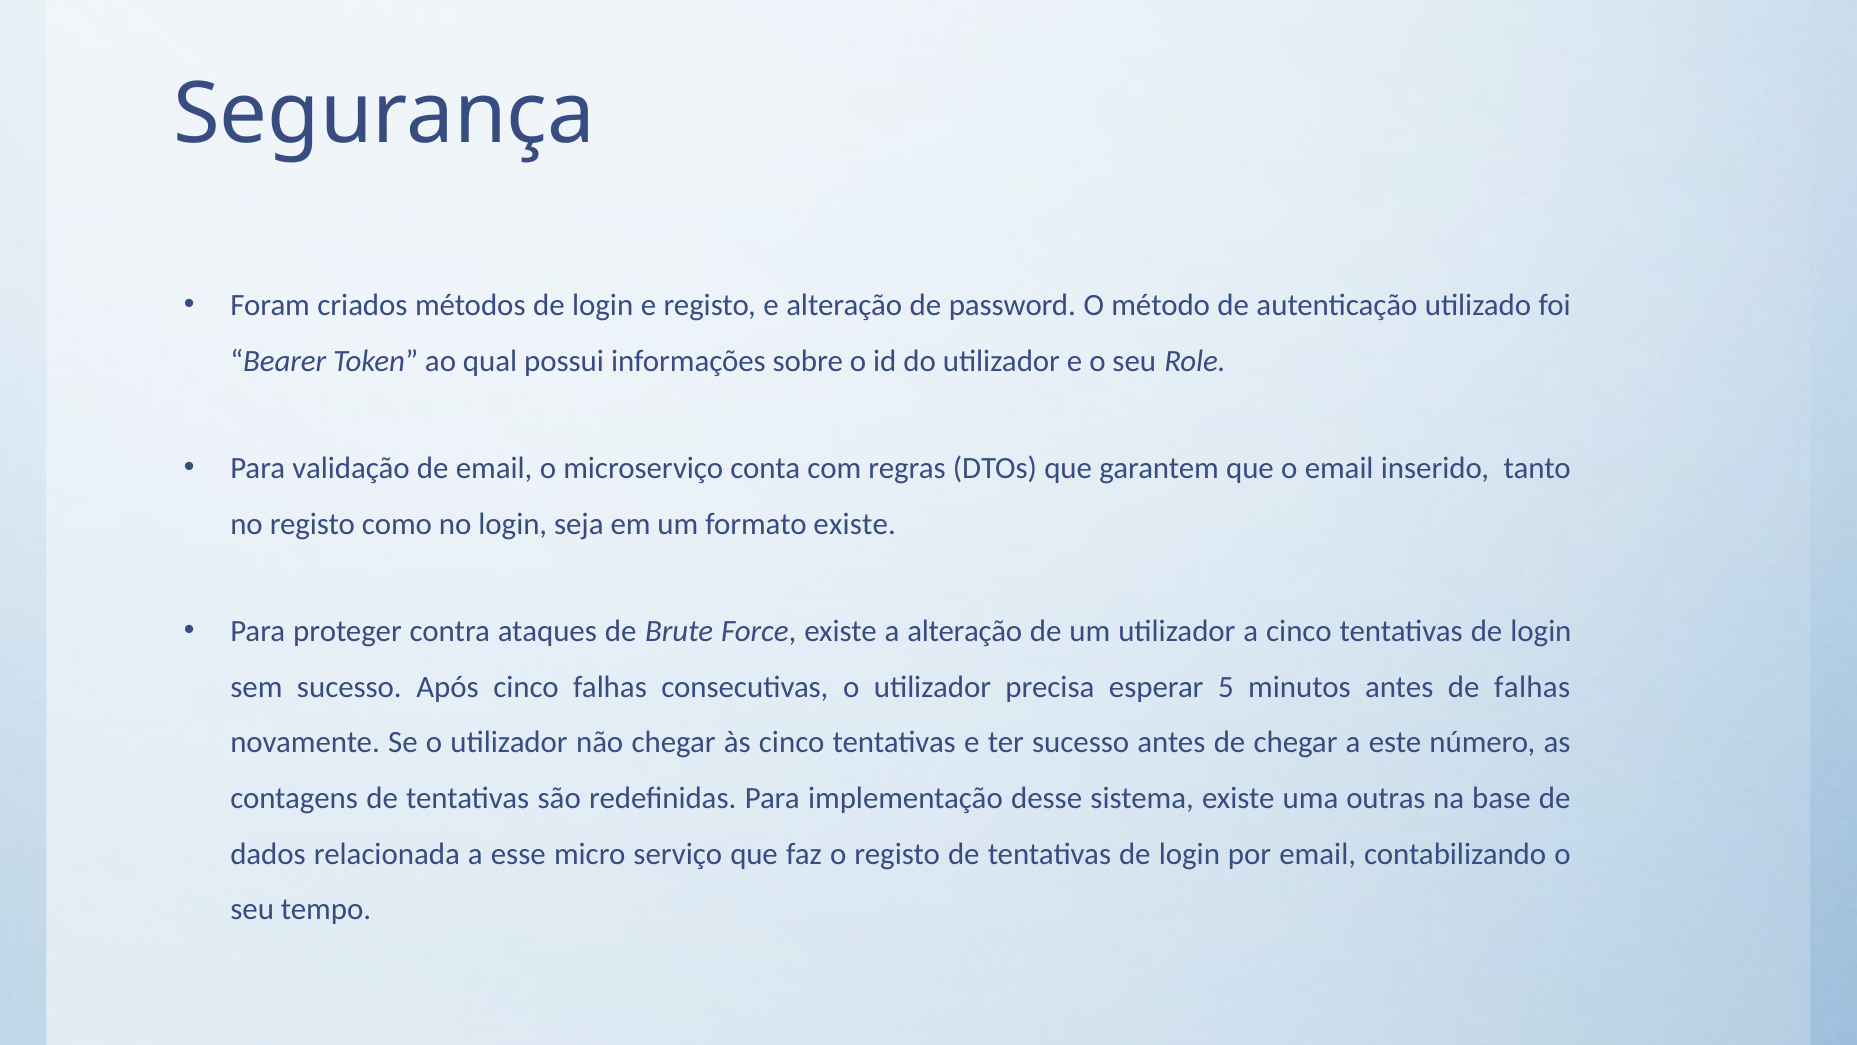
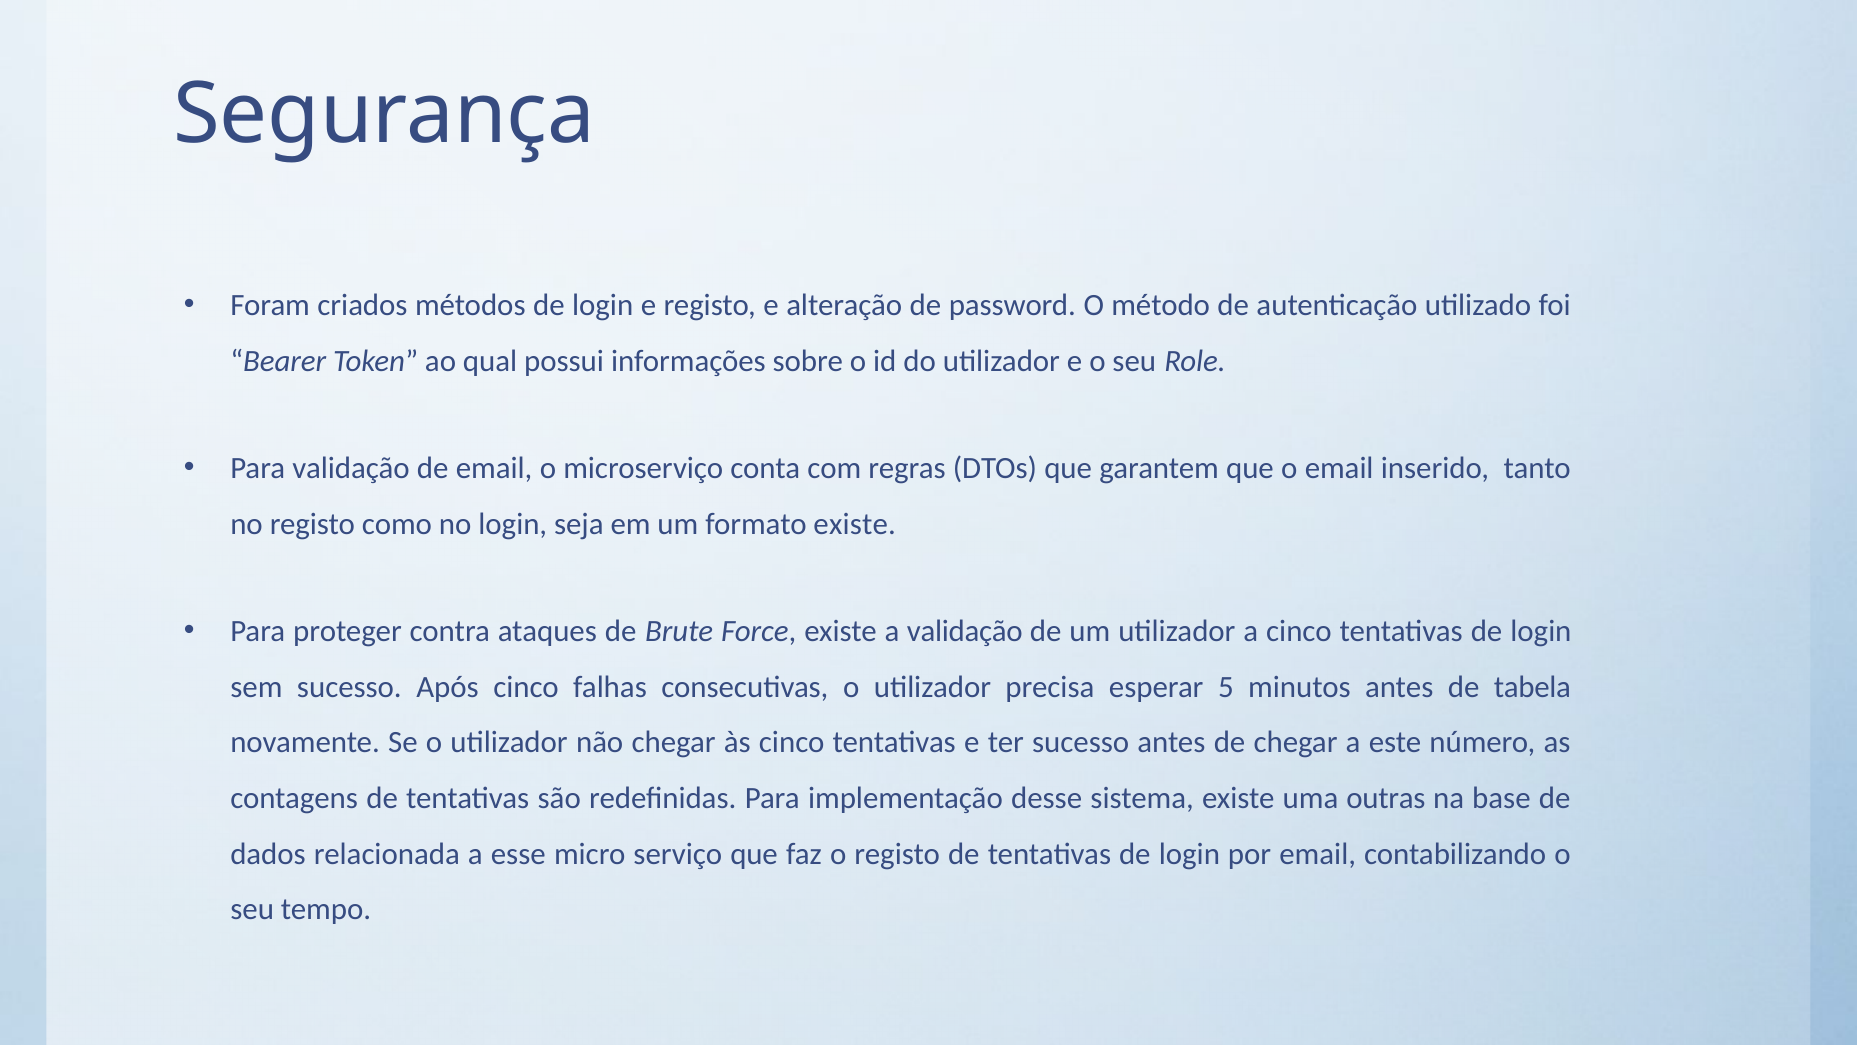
a alteração: alteração -> validação (965, 631)
de falhas: falhas -> tabela (1532, 687)
